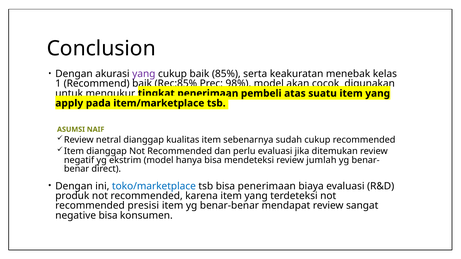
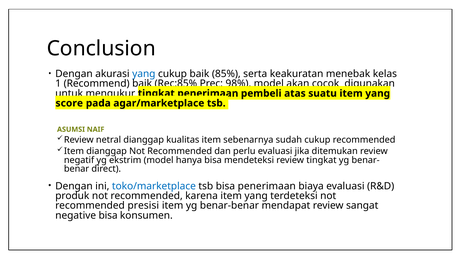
yang colour: purple -> blue (144, 74)
apply: apply -> score (69, 103)
item/marketplace: item/marketplace -> agar/marketplace (159, 103)
review jumlah: jumlah -> tingkat (321, 160)
